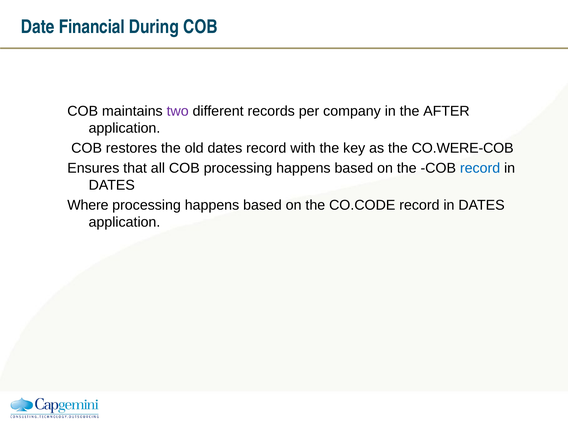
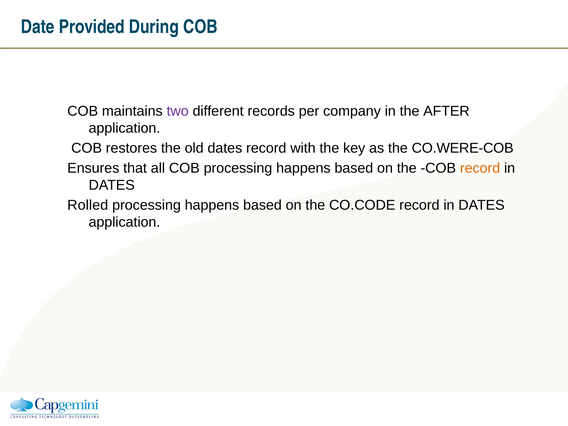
Financial: Financial -> Provided (92, 27)
record colour: blue -> orange (480, 168)
Where: Where -> Rolled (88, 205)
